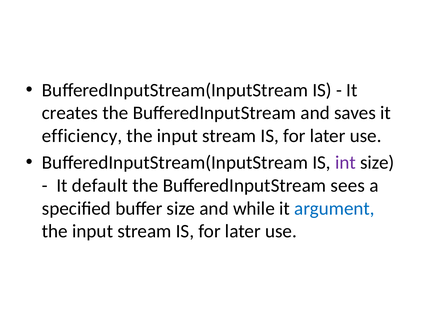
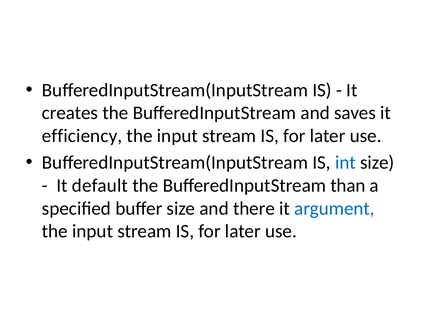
int colour: purple -> blue (345, 163)
sees: sees -> than (348, 186)
while: while -> there (254, 209)
